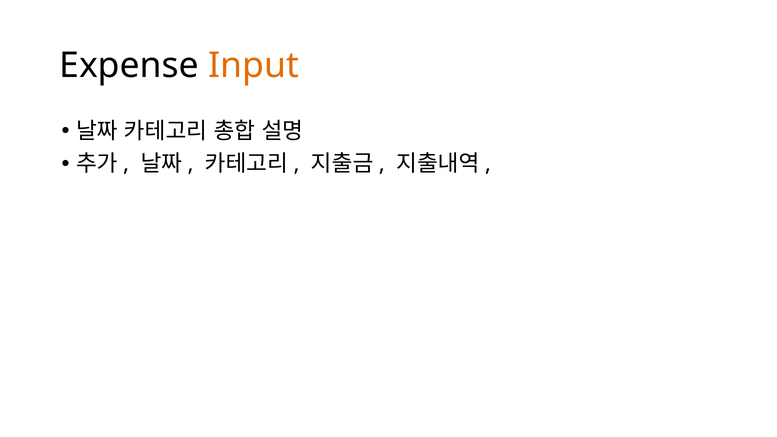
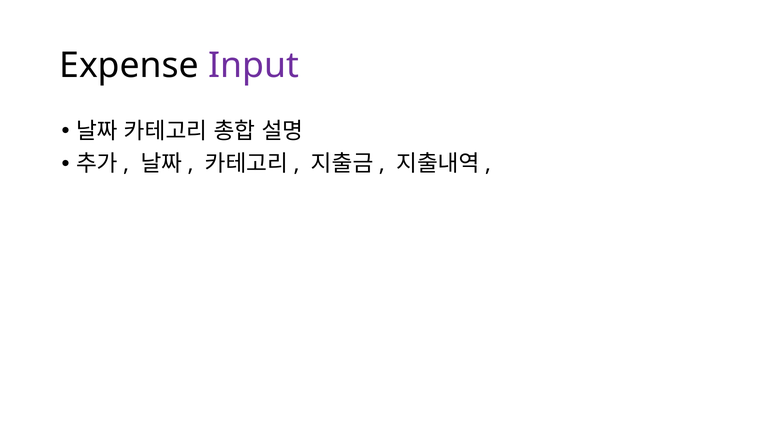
Input colour: orange -> purple (254, 65)
